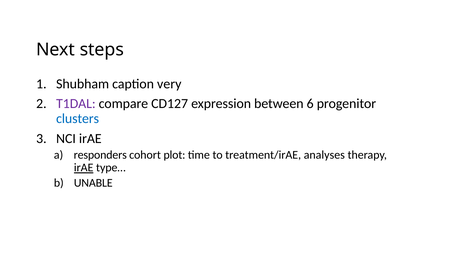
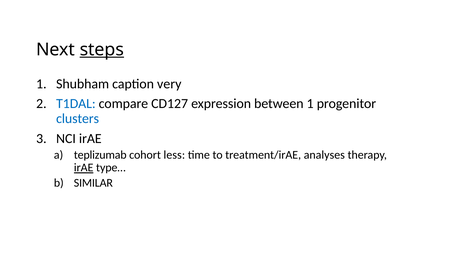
steps underline: none -> present (102, 50)
T1DAL colour: purple -> blue (76, 104)
between 6: 6 -> 1 (310, 104)
responders: responders -> teplizumab (100, 155)
plot: plot -> less (174, 155)
UNABLE: UNABLE -> SIMILAR (93, 183)
